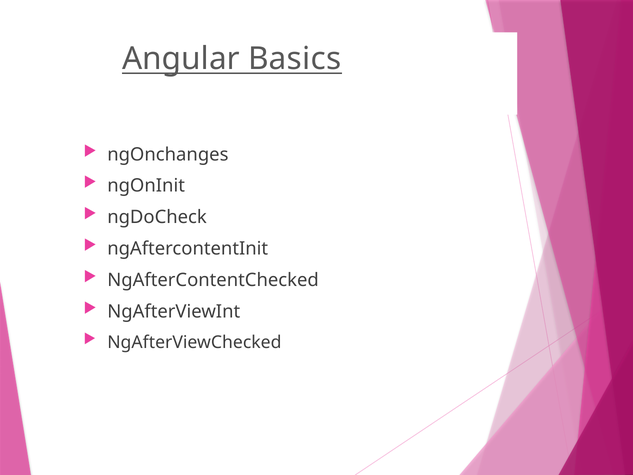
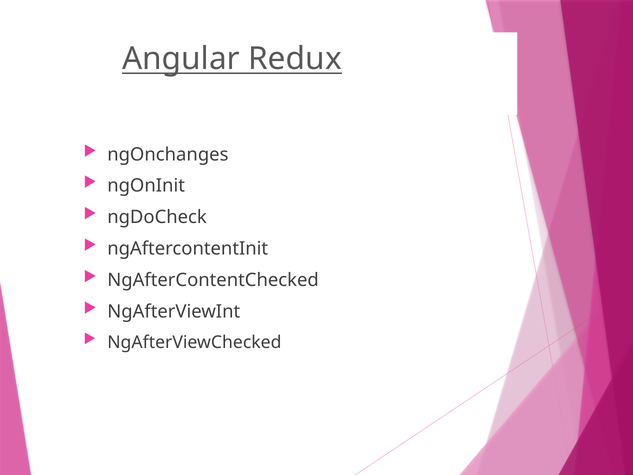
Basics: Basics -> Redux (295, 59)
